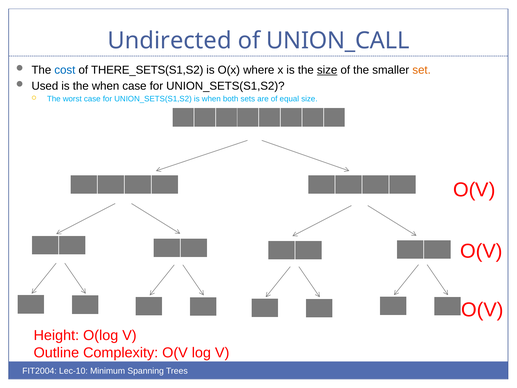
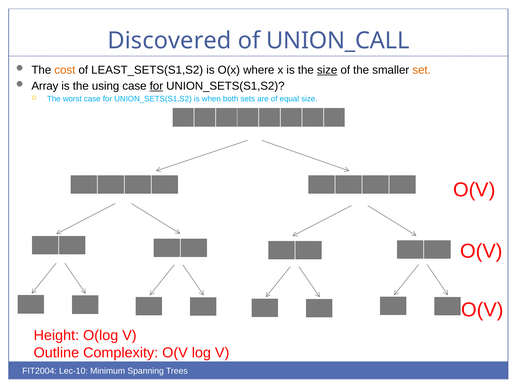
Undirected: Undirected -> Discovered (169, 41)
cost colour: blue -> orange (65, 70)
THERE_SETS(S1,S2: THERE_SETS(S1,S2 -> LEAST_SETS(S1,S2 (147, 70)
Used: Used -> Array (45, 86)
the when: when -> using (106, 86)
for underline: none -> present (156, 86)
